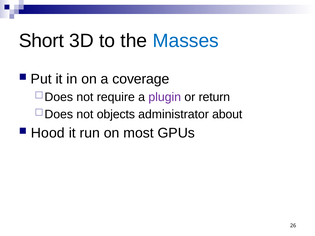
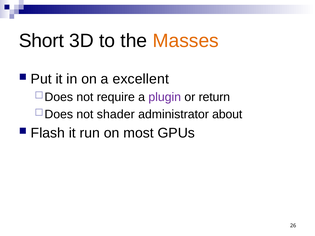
Masses colour: blue -> orange (186, 41)
coverage: coverage -> excellent (141, 79)
objects: objects -> shader (116, 114)
Hood: Hood -> Flash (48, 133)
